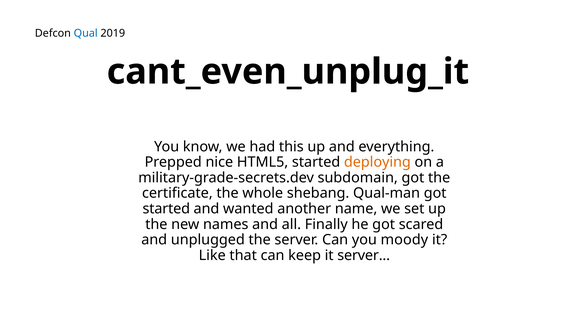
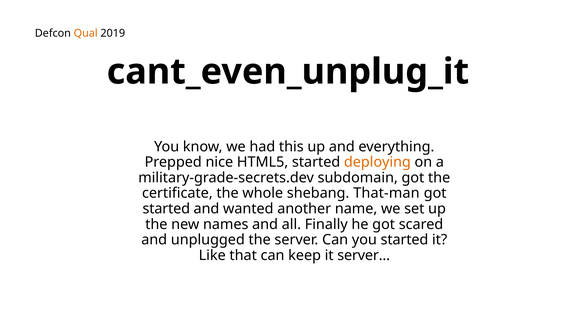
Qual colour: blue -> orange (86, 33)
Qual-man: Qual-man -> That-man (386, 193)
you moody: moody -> started (404, 240)
